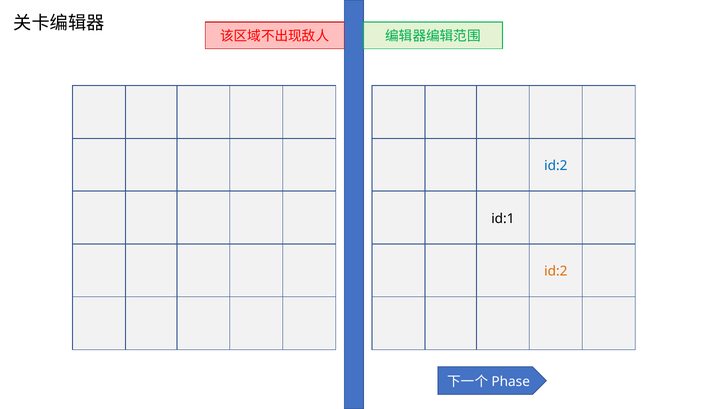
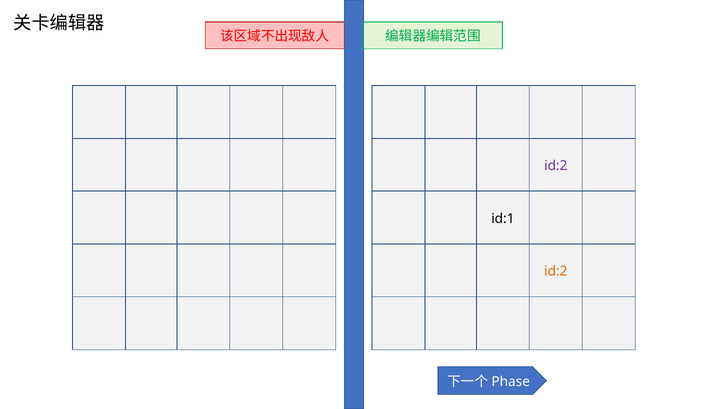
id:2 colour: blue -> purple (556, 166)
